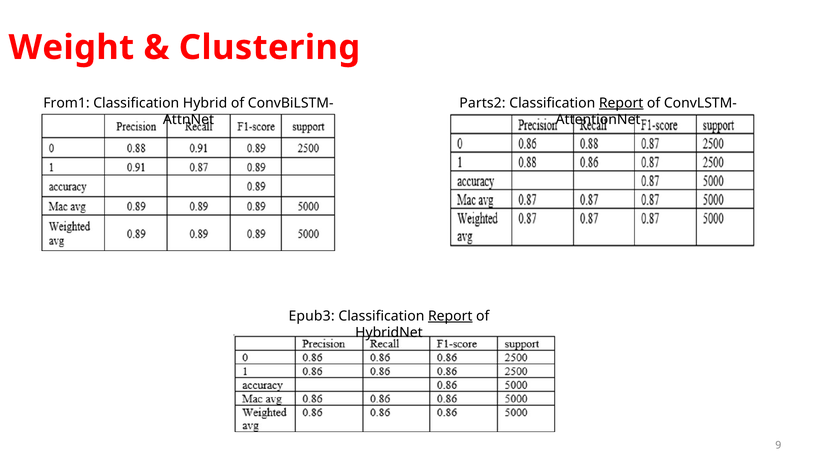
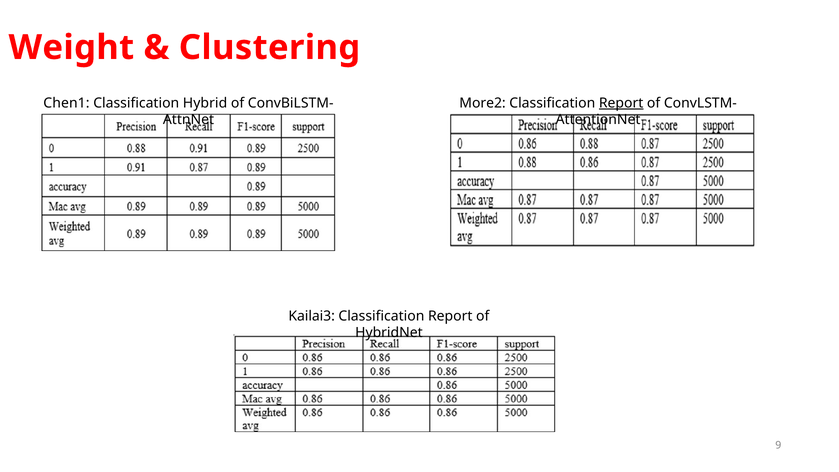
From1: From1 -> Chen1 (66, 103)
Parts2: Parts2 -> More2 (483, 103)
Epub3: Epub3 -> Kailai3 (312, 316)
Report underline: present -> none (450, 316)
